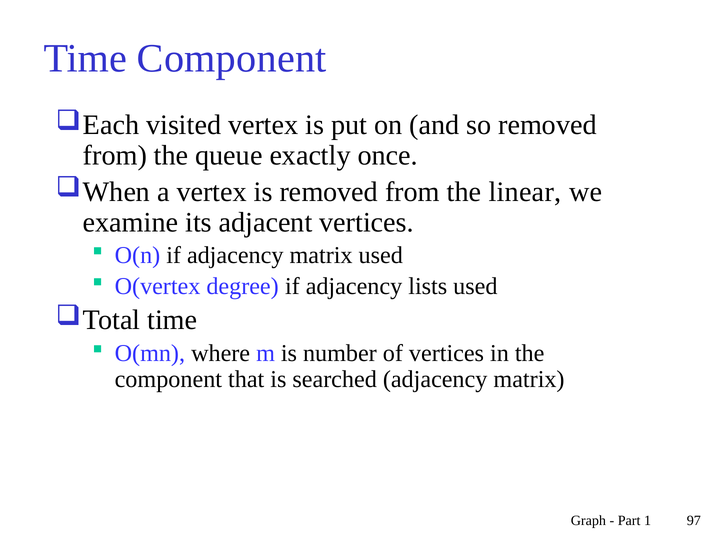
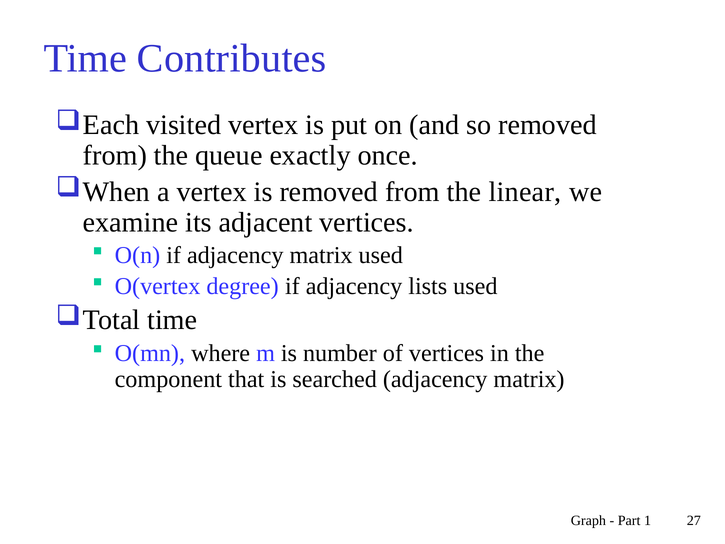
Time Component: Component -> Contributes (232, 58)
97: 97 -> 27 (694, 521)
